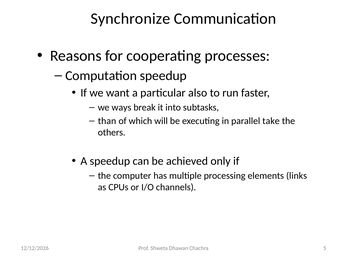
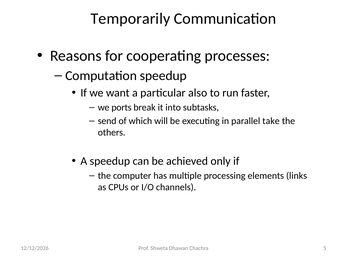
Synchronize: Synchronize -> Temporarily (130, 19)
ways: ways -> ports (121, 108)
than: than -> send (107, 121)
